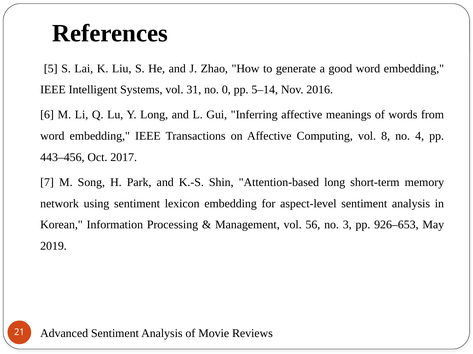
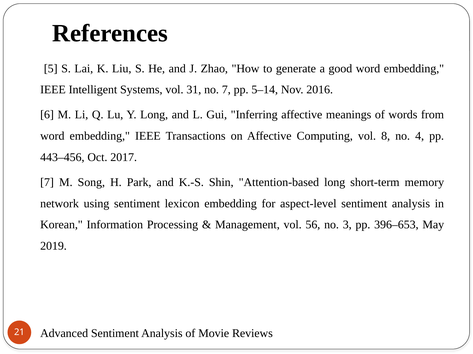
no 0: 0 -> 7 (226, 90)
926–653: 926–653 -> 396–653 (396, 225)
